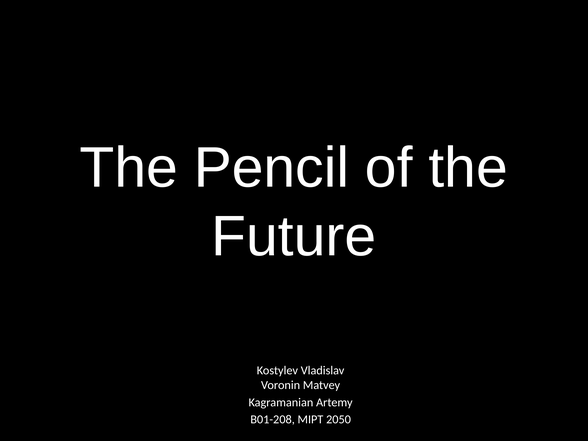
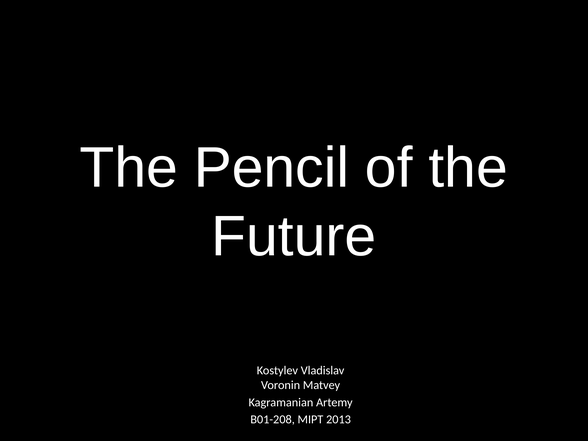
2050: 2050 -> 2013 (339, 420)
